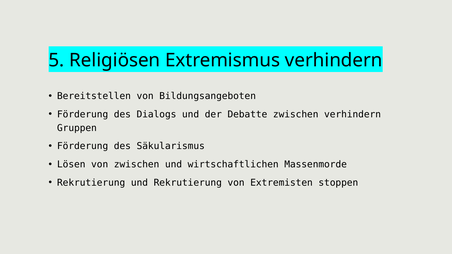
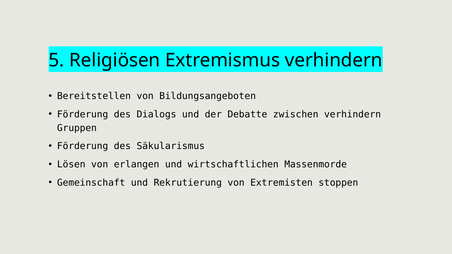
von zwischen: zwischen -> erlangen (137, 165)
Rekrutierung: Rekrutierung -> Gemeinschaft (91, 183)
